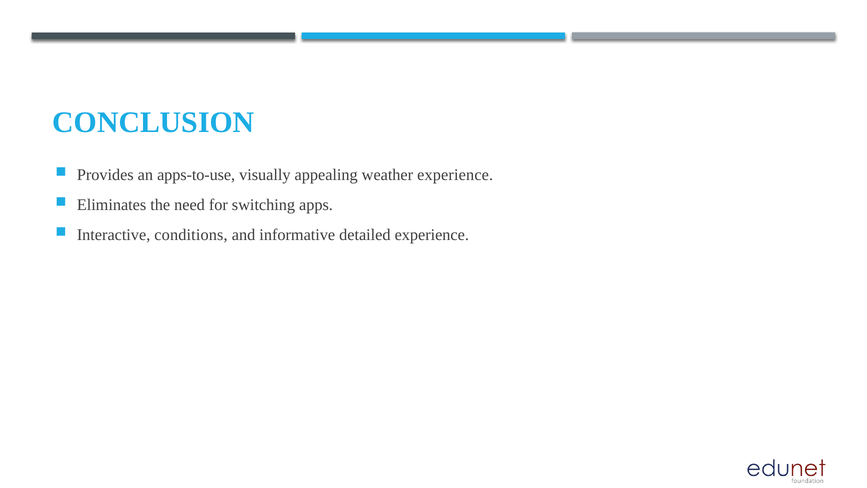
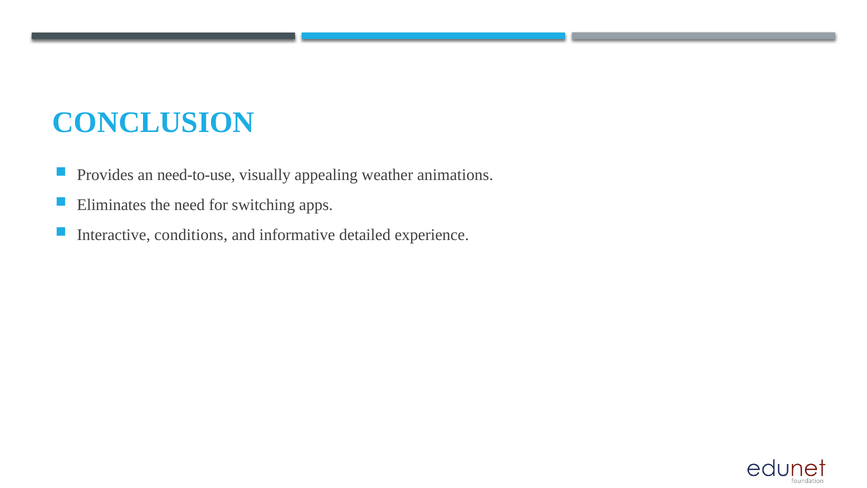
apps-to-use: apps-to-use -> need-to-use (196, 175)
weather experience: experience -> animations (455, 175)
